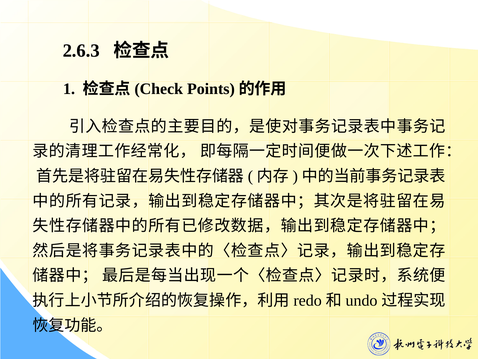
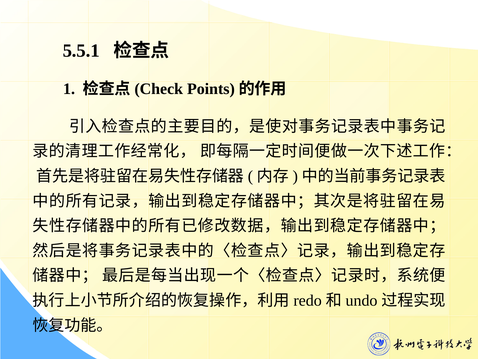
2.6.3: 2.6.3 -> 5.5.1 (81, 51)
